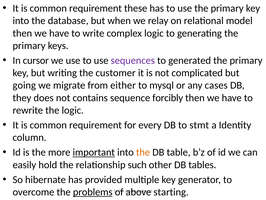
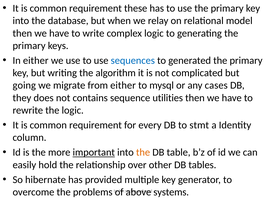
In cursor: cursor -> either (36, 60)
sequences colour: purple -> blue (133, 60)
customer: customer -> algorithm (116, 73)
forcibly: forcibly -> utilities (168, 98)
such: such -> over (137, 164)
problems underline: present -> none (93, 192)
starting: starting -> systems (171, 192)
